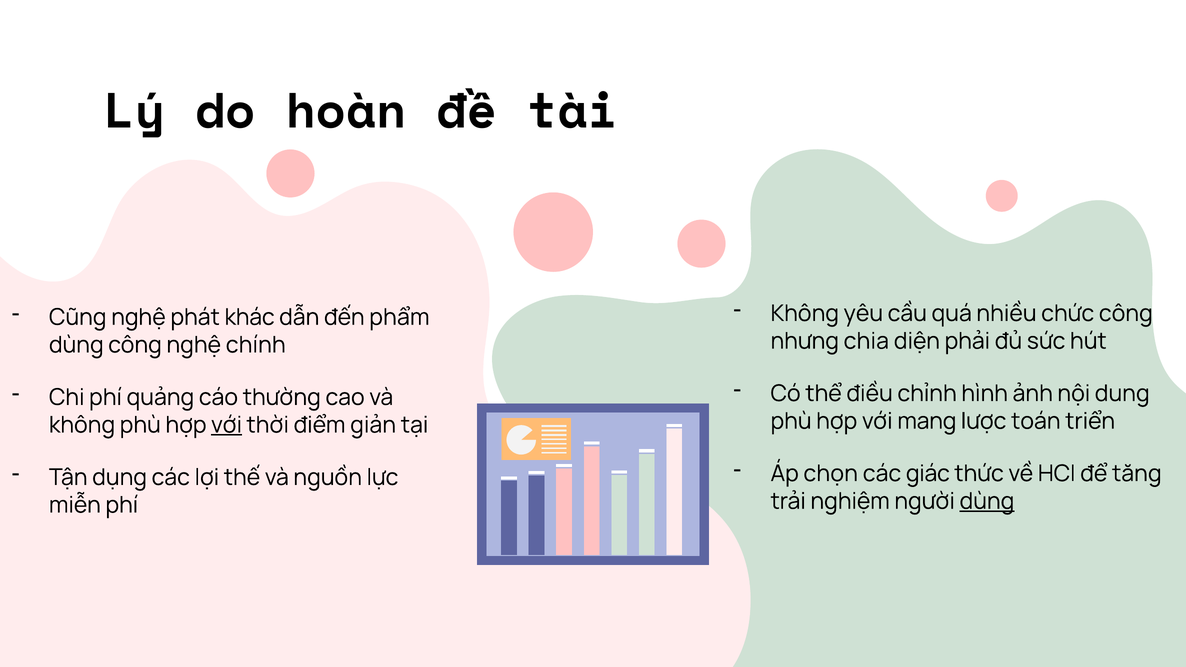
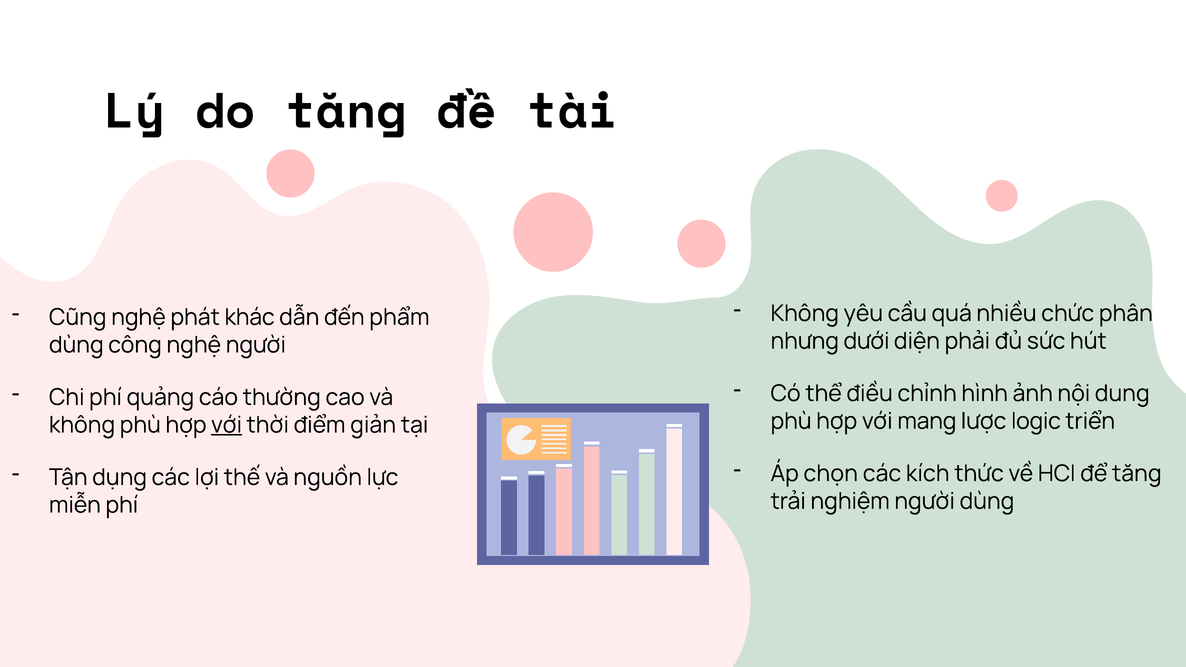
do hoàn: hoàn -> tăng (346, 111)
chức công: công -> phân (1126, 313)
chia: chia -> dưới (867, 341)
nghệ chính: chính -> người (256, 345)
toán: toán -> logic (1036, 421)
giác: giác -> kích (928, 474)
dùng underline: present -> none (987, 501)
